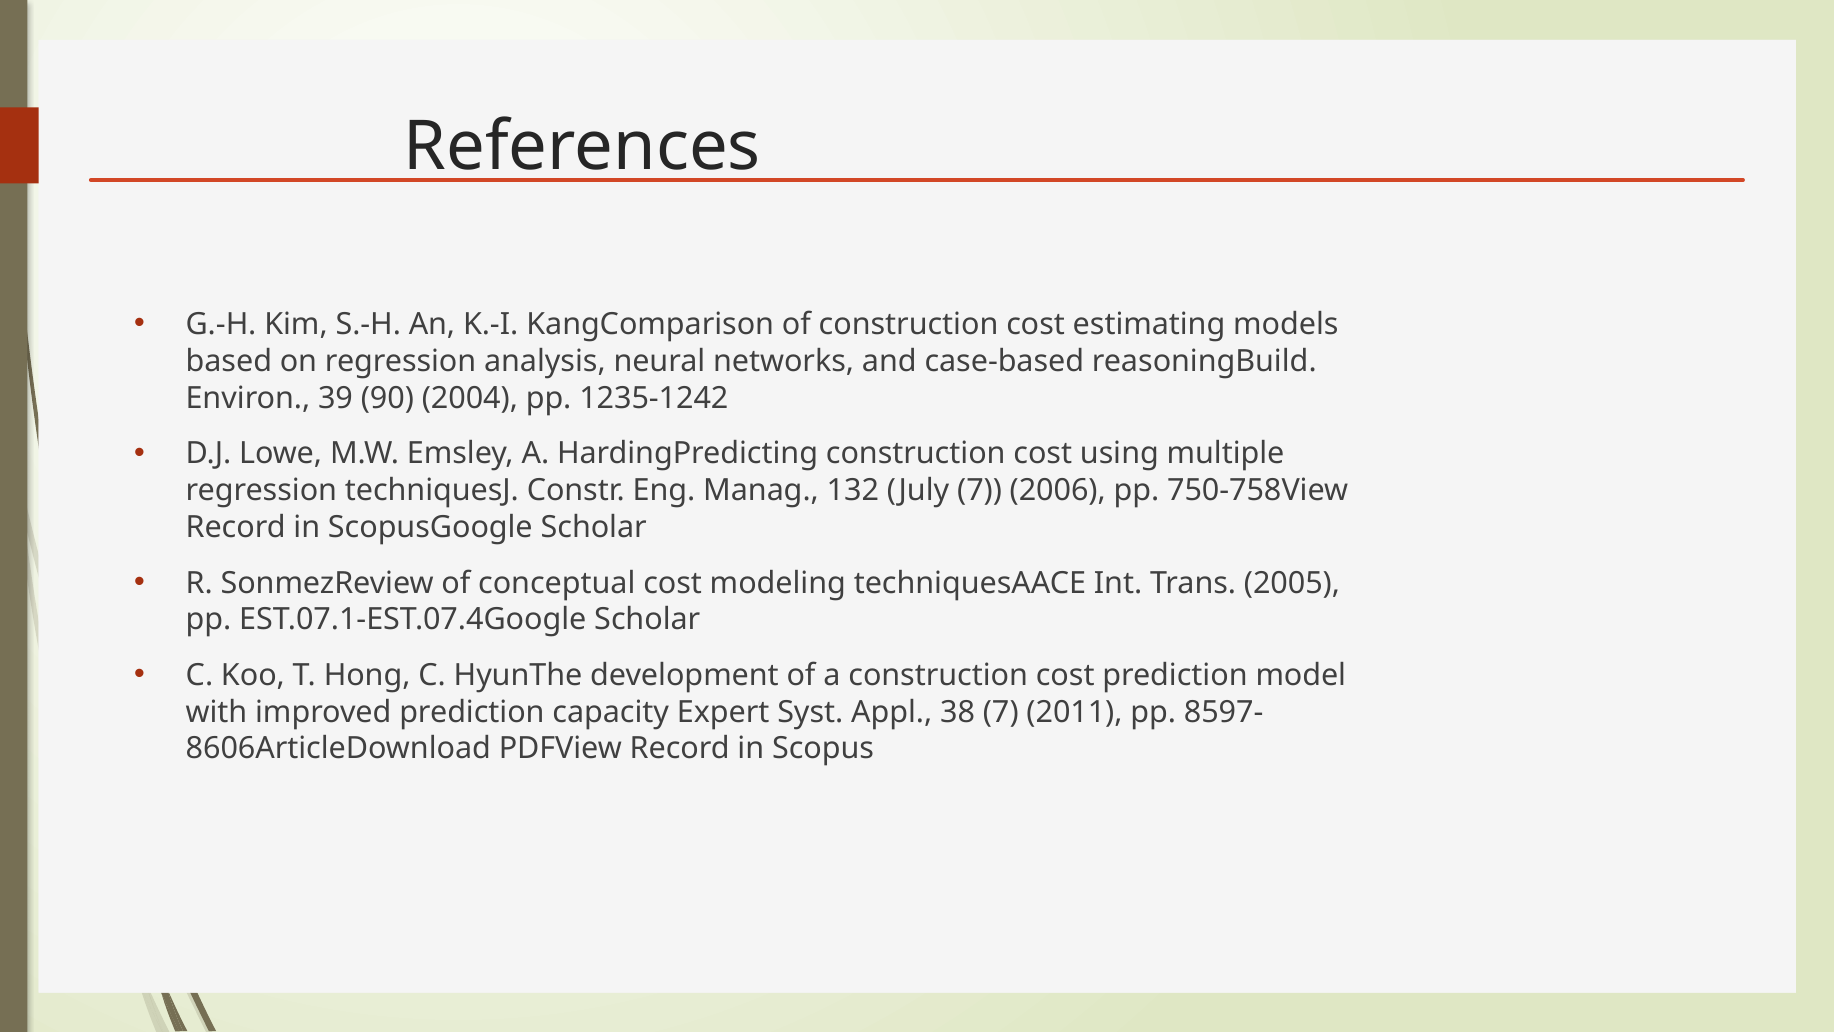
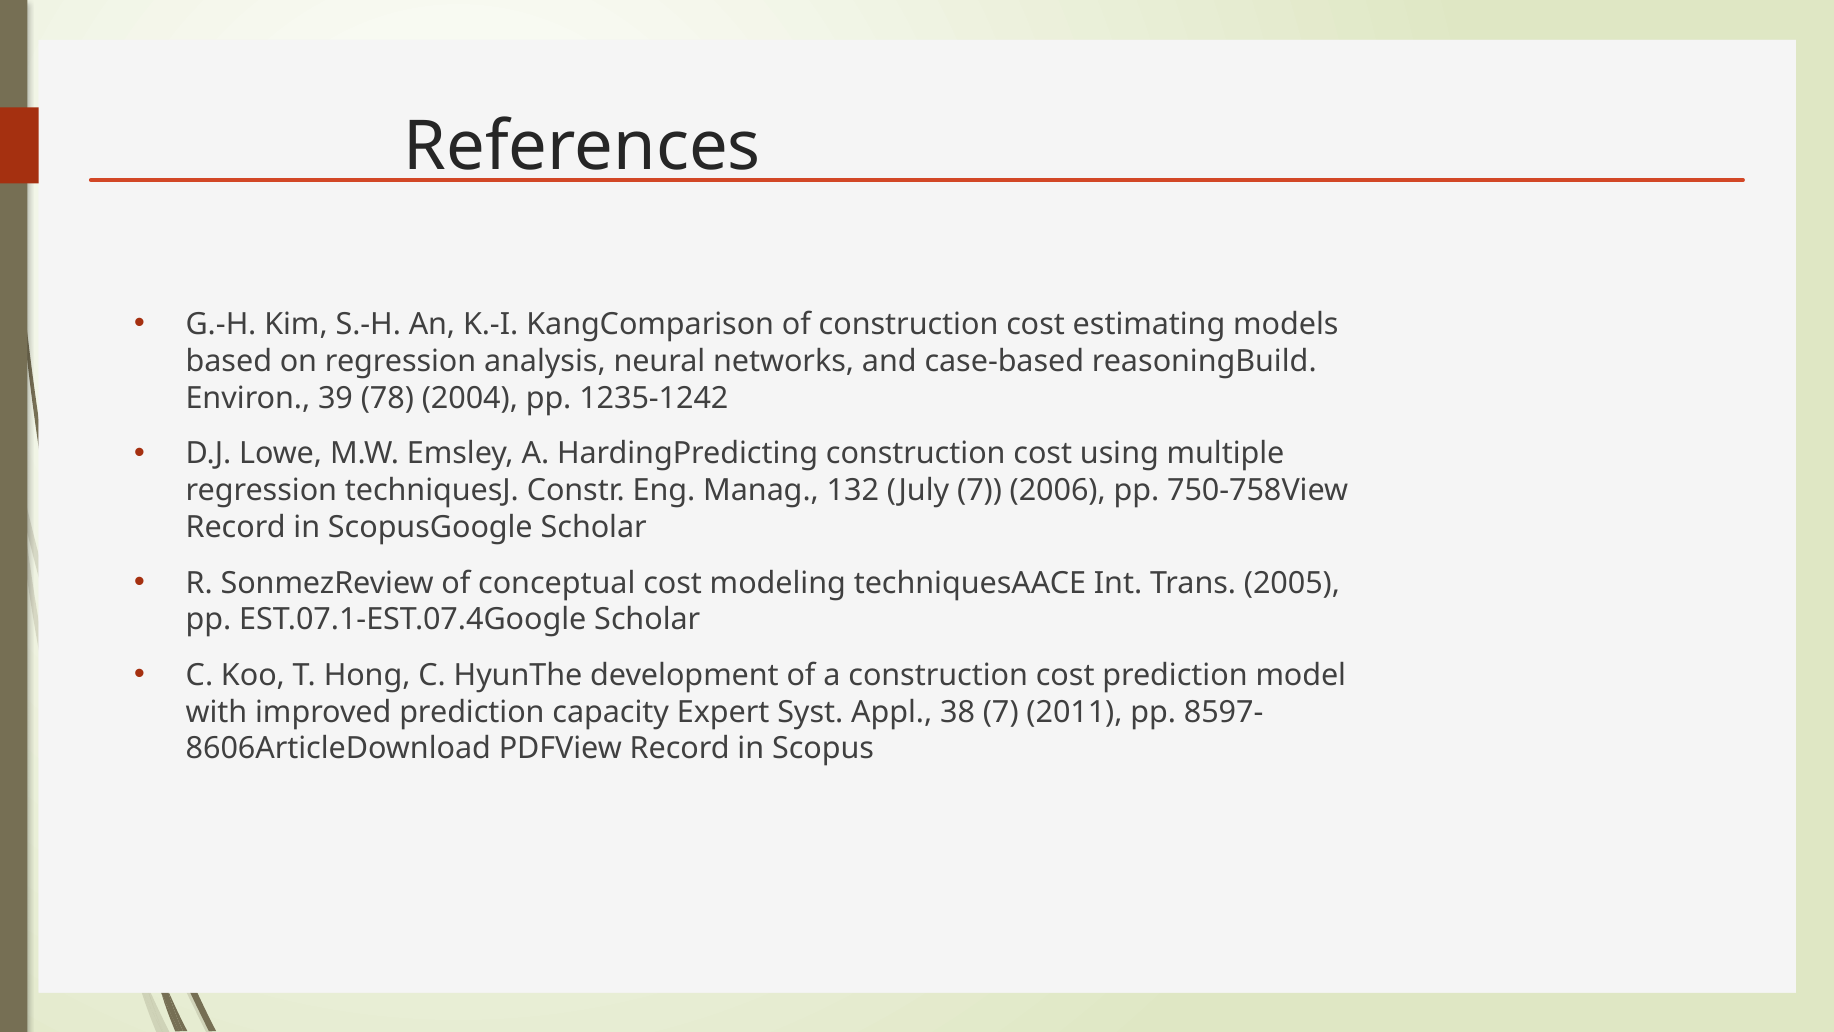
90: 90 -> 78 (387, 398)
